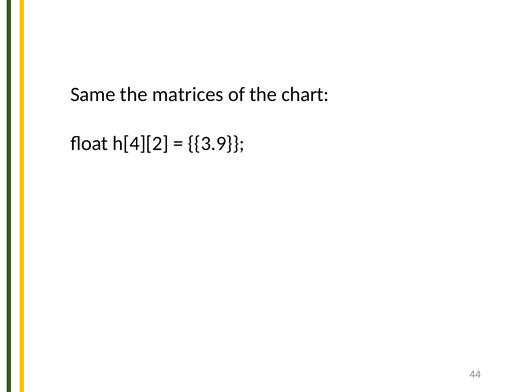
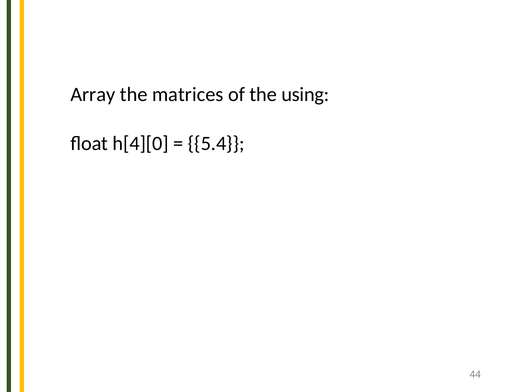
Same: Same -> Array (93, 94)
chart: chart -> using (305, 94)
h[4][2: h[4][2 -> h[4][0 (141, 143)
3.9: 3.9 -> 5.4 (216, 143)
